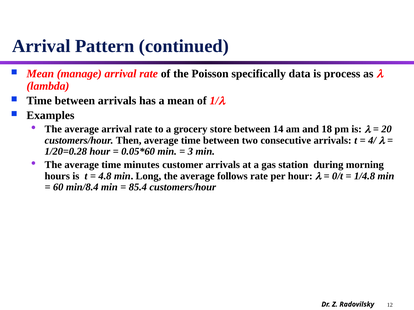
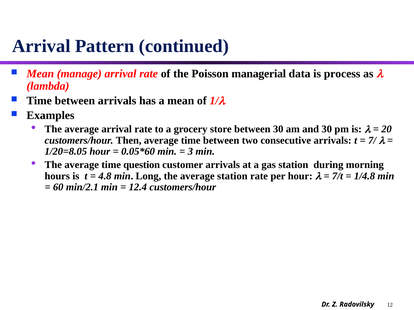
specifically: specifically -> managerial (259, 74)
between 14: 14 -> 30 (278, 129)
and 18: 18 -> 30 (327, 129)
4/: 4/ -> 7/ (372, 141)
1/20=0.28: 1/20=0.28 -> 1/20=8.05 (66, 152)
minutes: minutes -> question (142, 165)
average follows: follows -> station (232, 176)
0/t: 0/t -> 7/t (338, 176)
min/8.4: min/8.4 -> min/2.1 (82, 187)
85.4: 85.4 -> 12.4 (138, 187)
